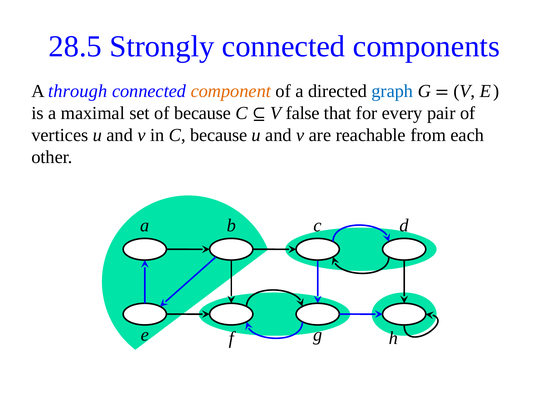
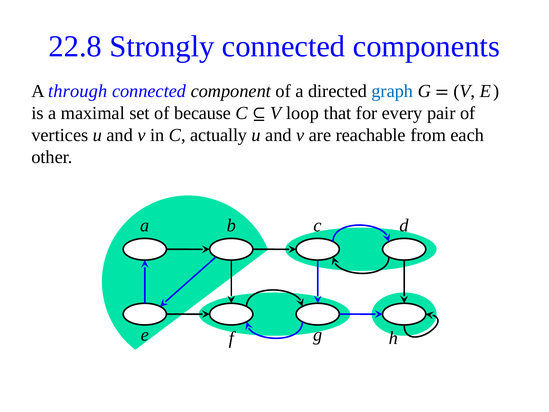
28.5: 28.5 -> 22.8 (75, 46)
component colour: orange -> black (231, 91)
false: false -> loop (303, 113)
C because: because -> actually (219, 135)
